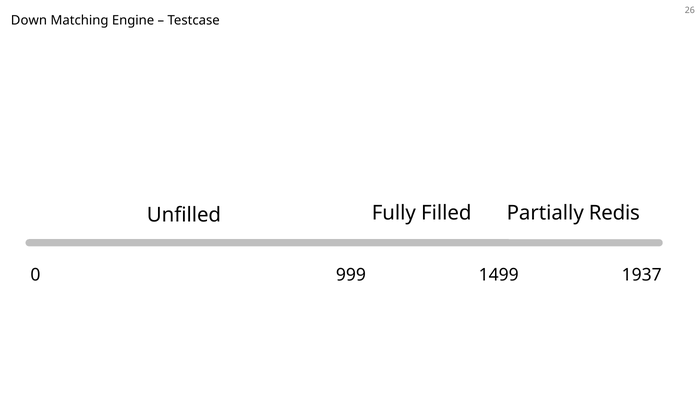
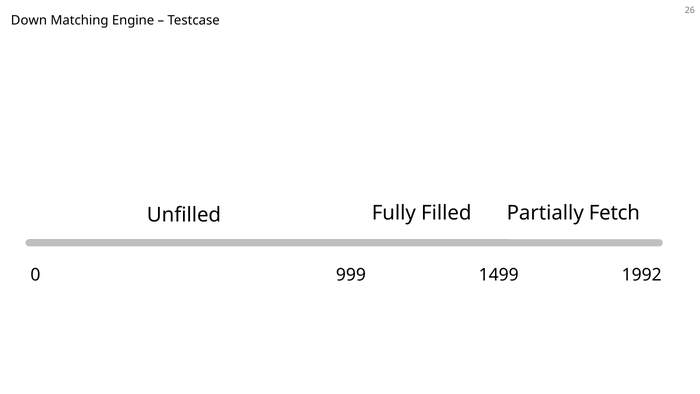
Redis: Redis -> Fetch (614, 213)
1937: 1937 -> 1992 (642, 275)
